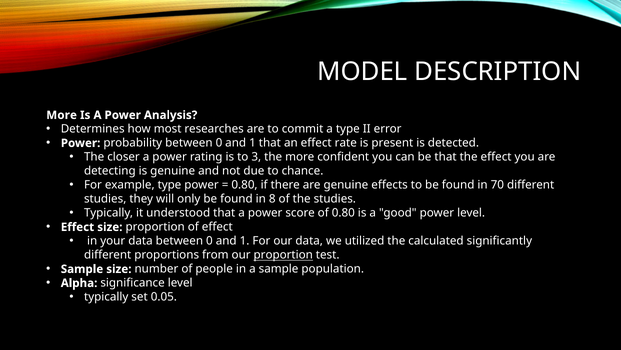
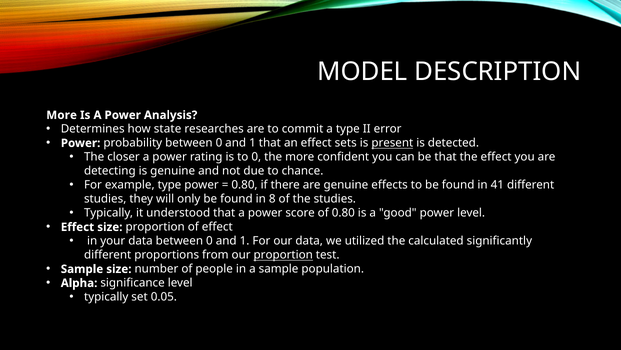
most: most -> state (168, 129)
rate: rate -> sets (346, 143)
present underline: none -> present (392, 143)
to 3: 3 -> 0 (256, 157)
70: 70 -> 41 (497, 185)
